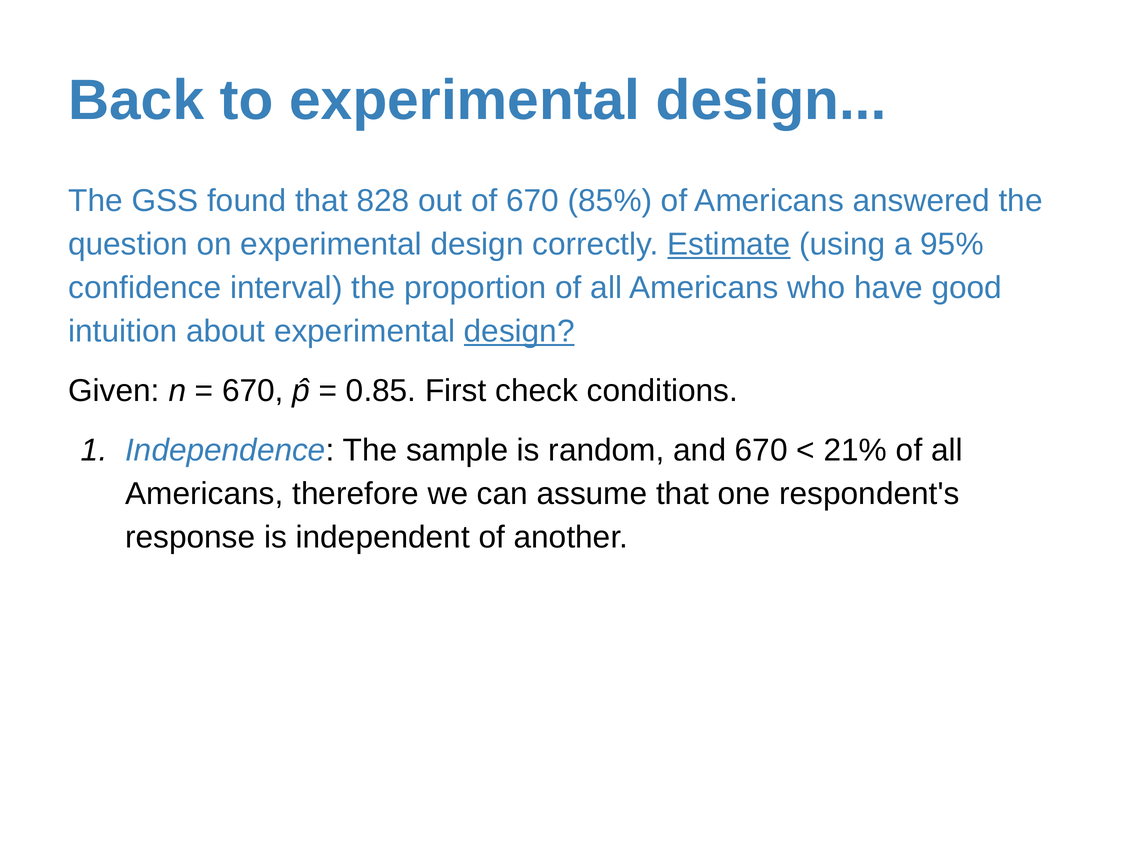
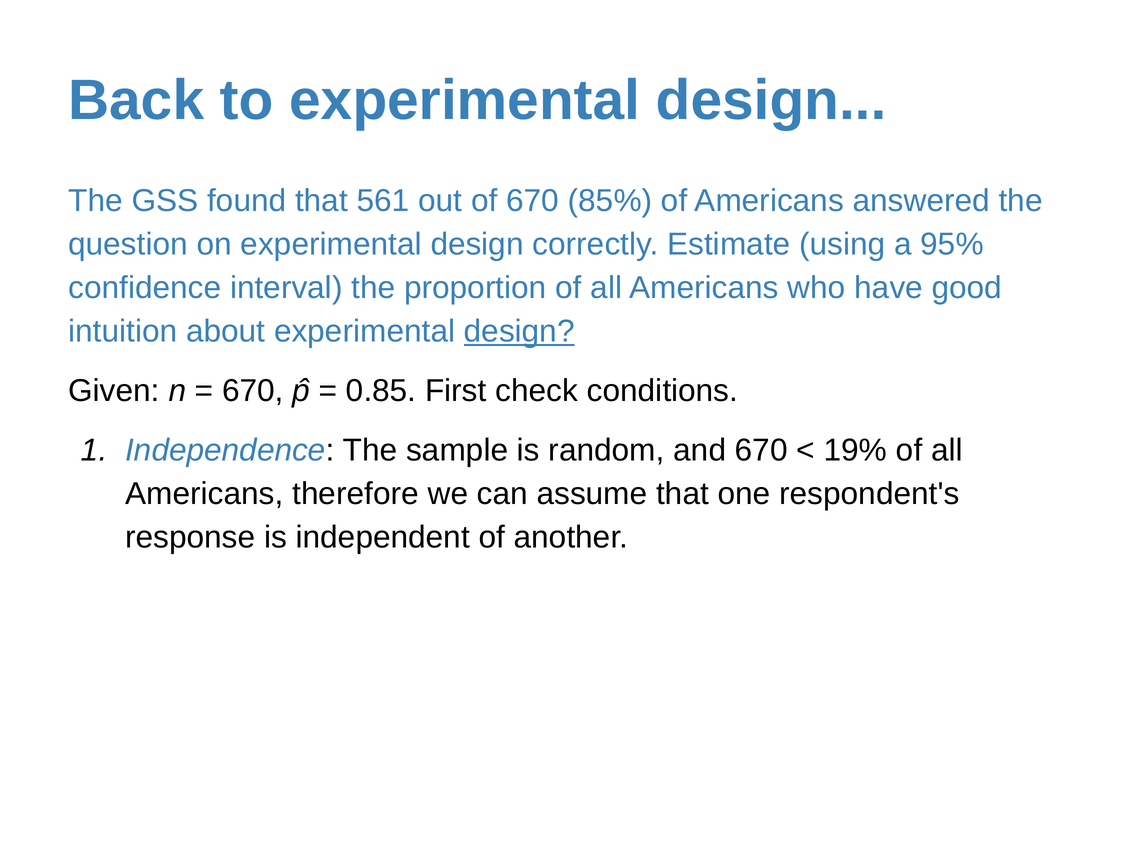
828: 828 -> 561 (383, 201)
Estimate underline: present -> none (729, 244)
21%: 21% -> 19% (855, 451)
